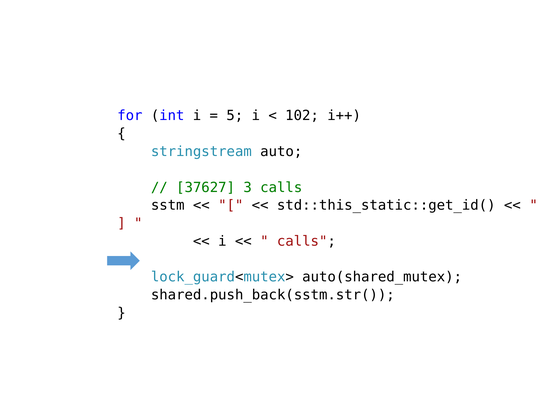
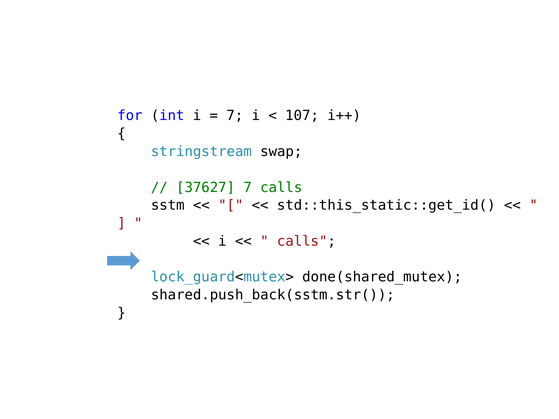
5: 5 -> 7 (235, 116)
102: 102 -> 107 (302, 116)
auto: auto -> swap (281, 152)
37627 3: 3 -> 7 (248, 188)
auto(shared_mutex: auto(shared_mutex -> done(shared_mutex (382, 277)
